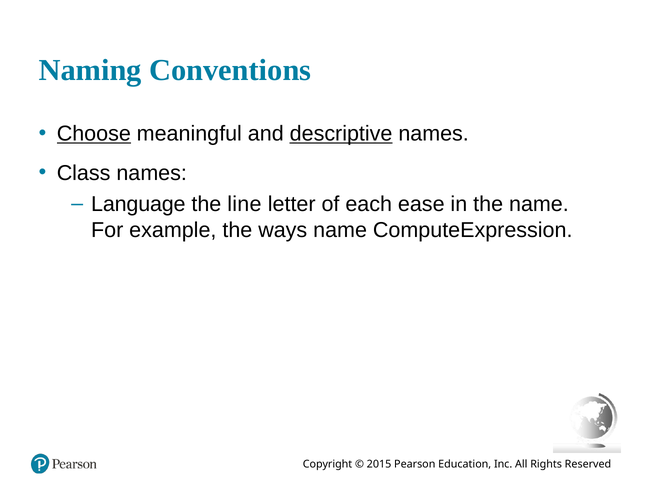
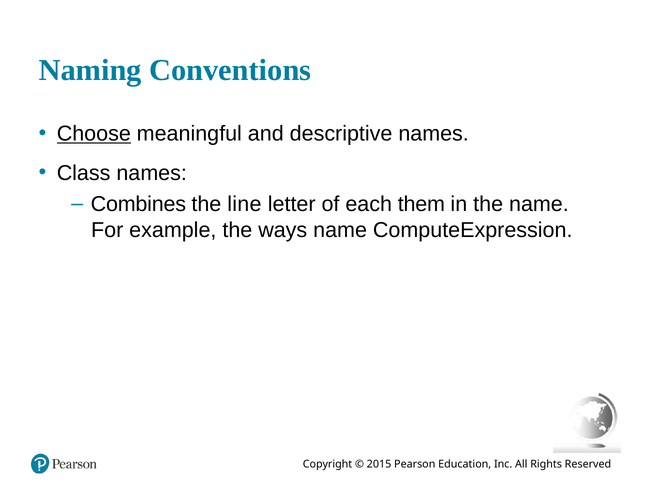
descriptive underline: present -> none (341, 134)
Language: Language -> Combines (138, 204)
ease: ease -> them (421, 204)
